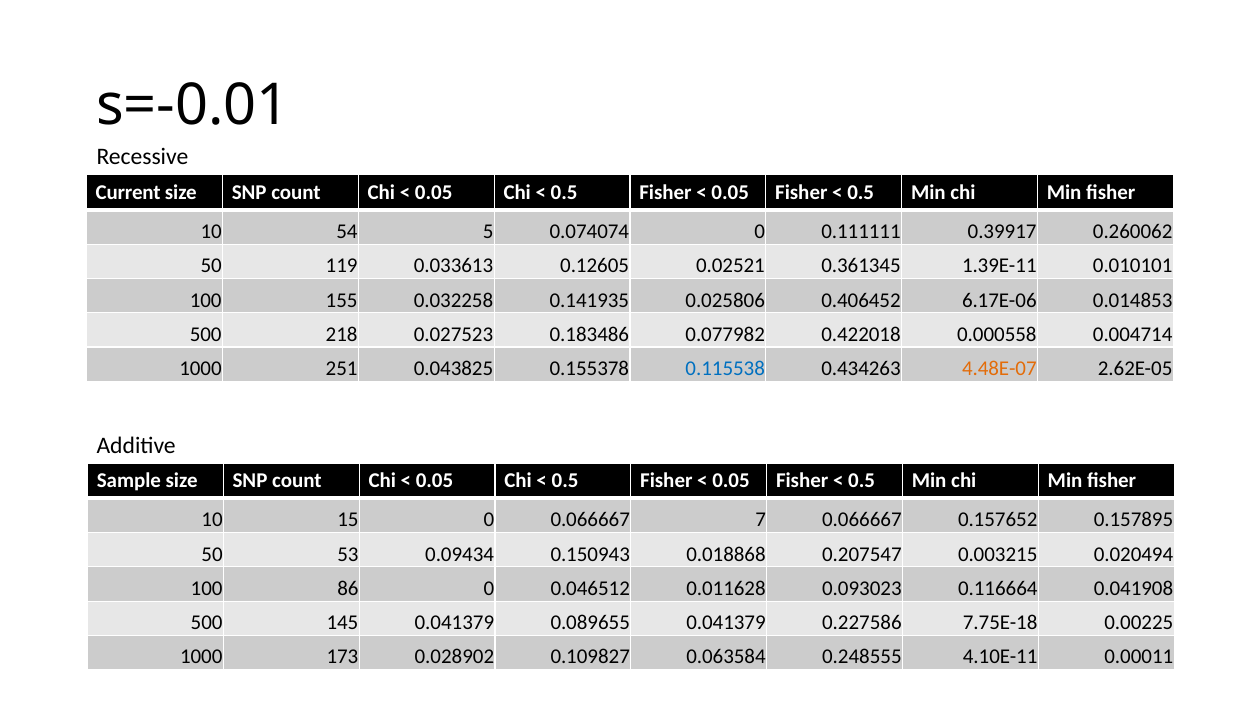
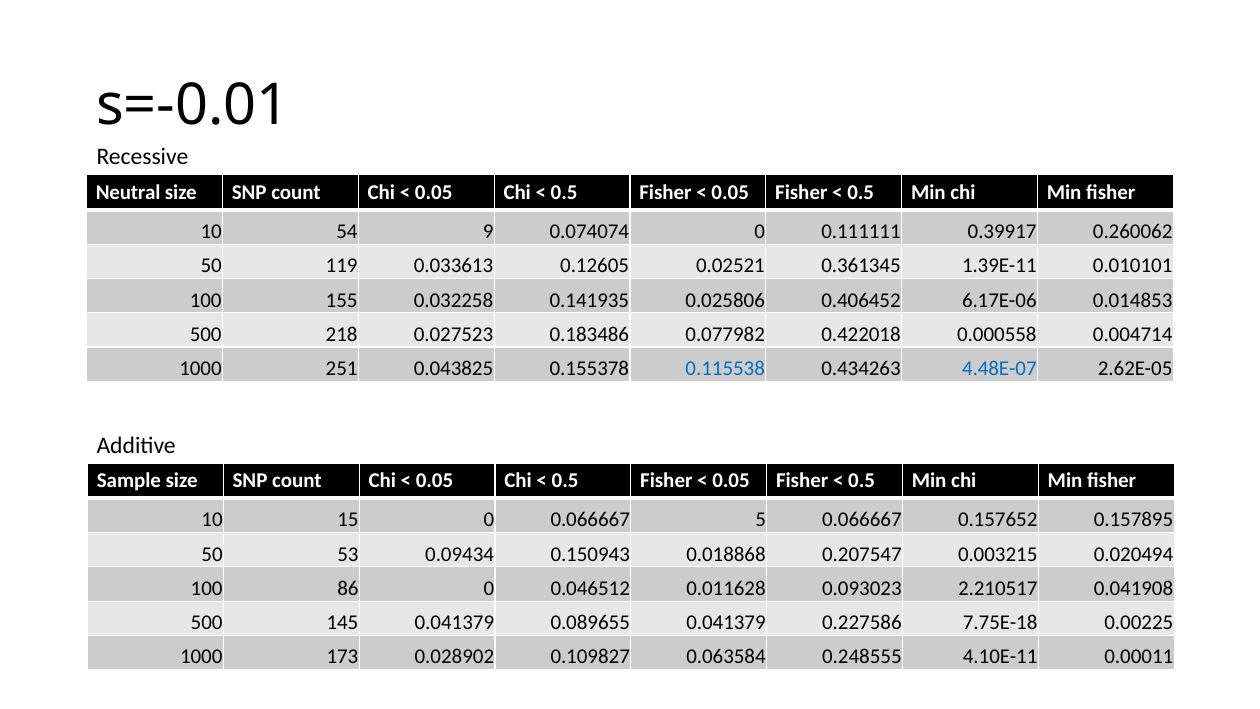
Current: Current -> Neutral (128, 193)
5: 5 -> 9 (488, 232)
4.48E-07 colour: orange -> blue (999, 369)
7: 7 -> 5 (761, 520)
0.116664: 0.116664 -> 2.210517 (998, 588)
